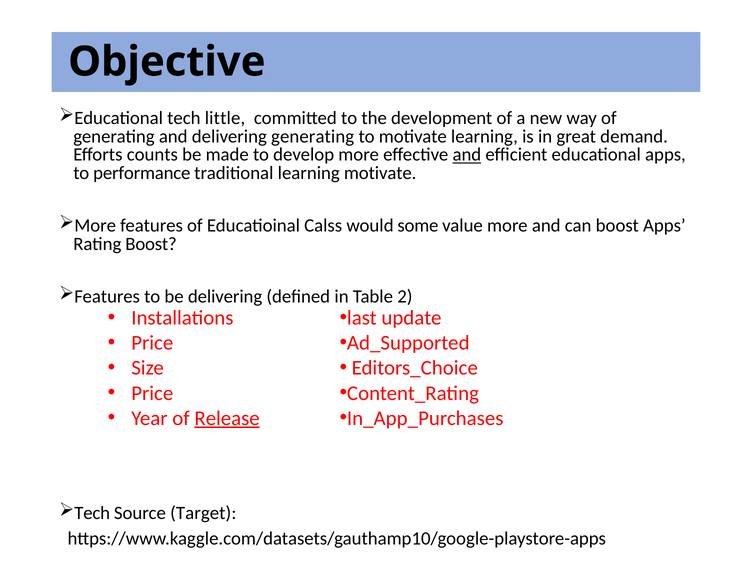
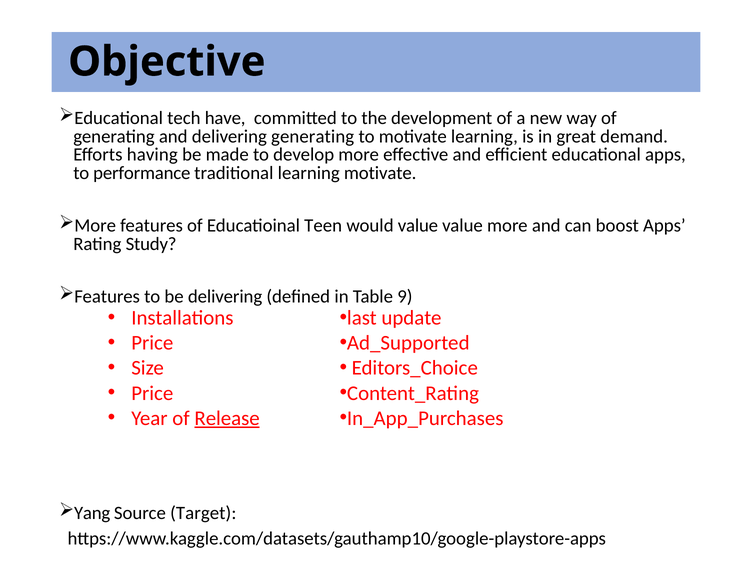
little: little -> have (225, 118)
counts: counts -> having (152, 155)
and underline: present -> none (467, 155)
Calss: Calss -> Teen (323, 226)
would some: some -> value (418, 226)
Rating Boost: Boost -> Study (151, 244)
2: 2 -> 9 (405, 297)
Tech: Tech -> Yang (92, 513)
